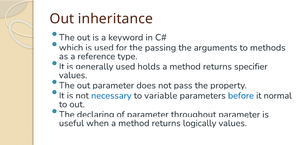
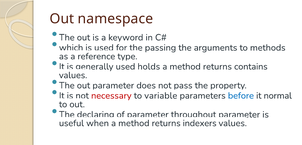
inheritance: inheritance -> namespace (115, 19)
specifier: specifier -> contains (251, 67)
necessary colour: blue -> red (111, 96)
logically: logically -> indexers (200, 123)
